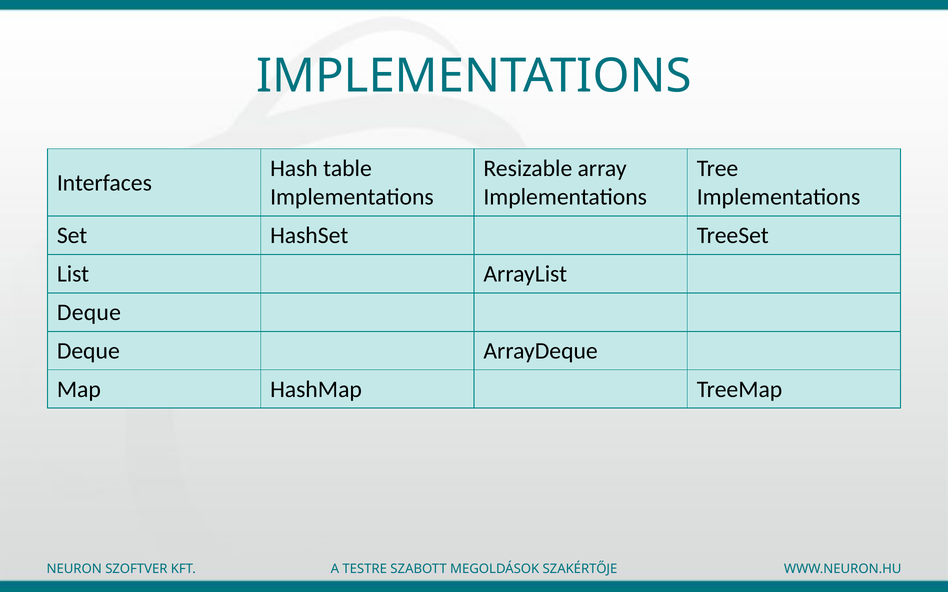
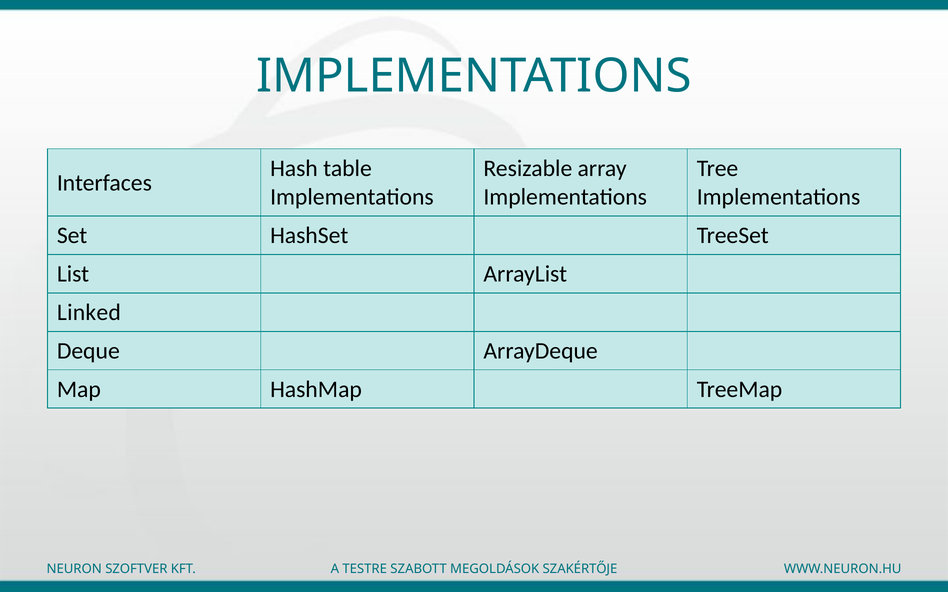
Deque: Deque -> Linked (89, 313)
